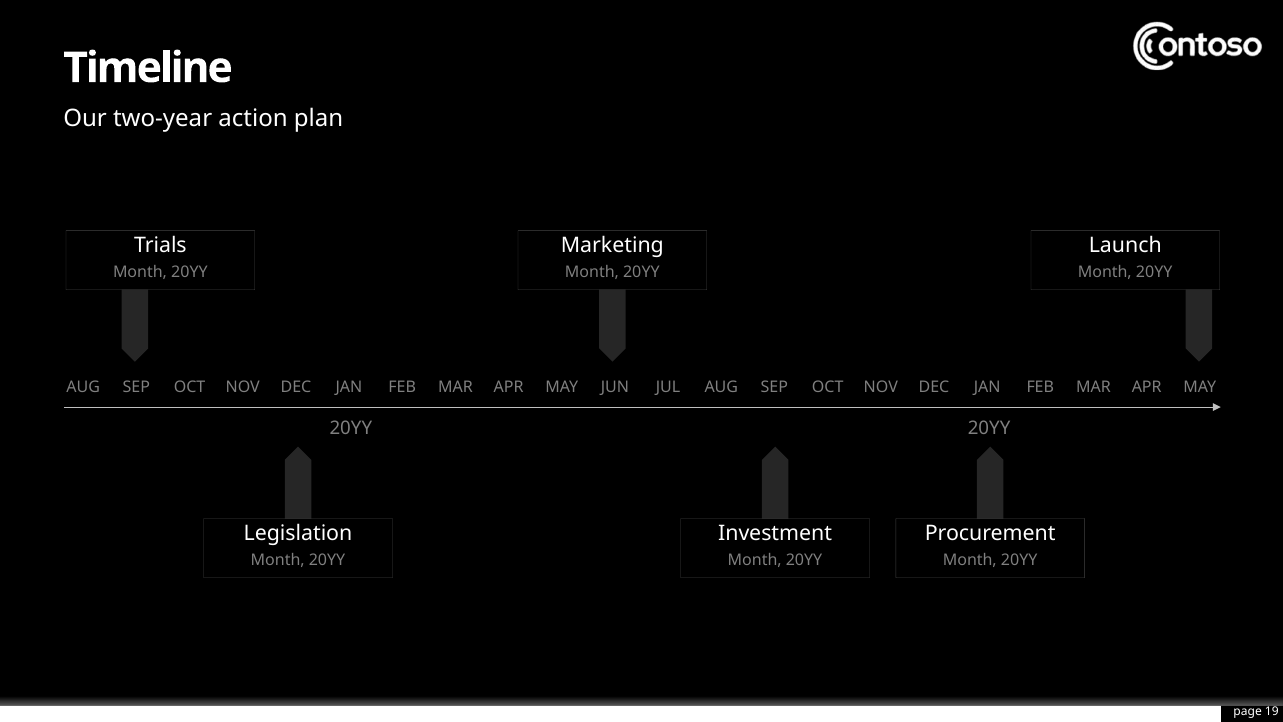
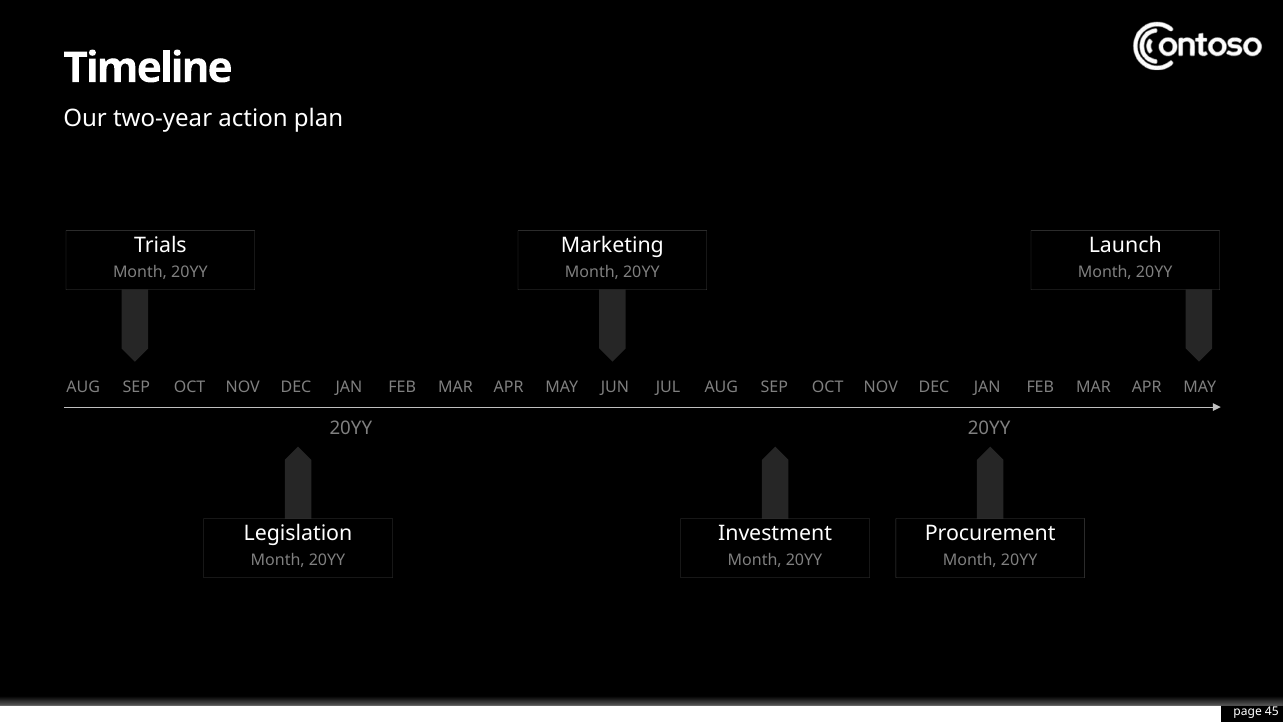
19: 19 -> 45 (1272, 712)
